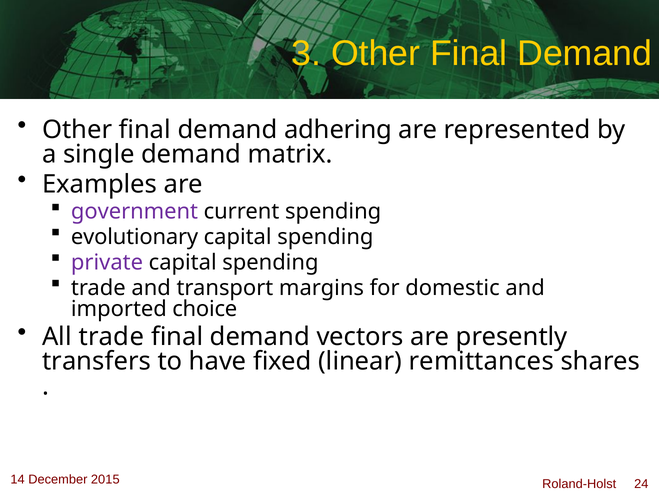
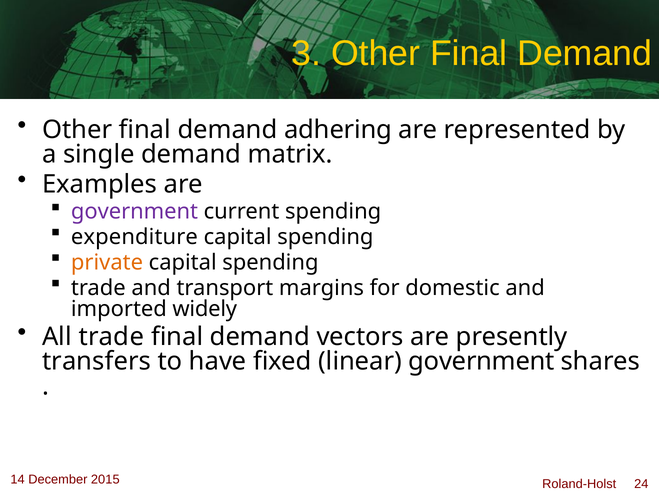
evolutionary: evolutionary -> expenditure (134, 237)
private colour: purple -> orange (107, 263)
choice: choice -> widely (205, 309)
linear remittances: remittances -> government (481, 362)
